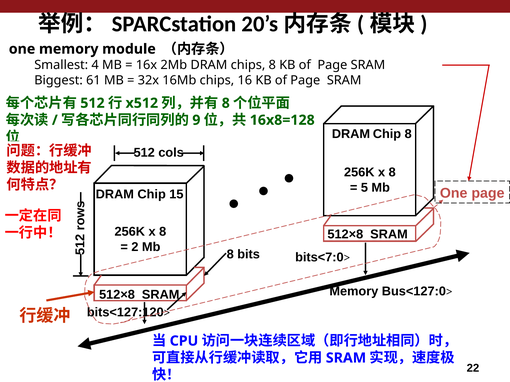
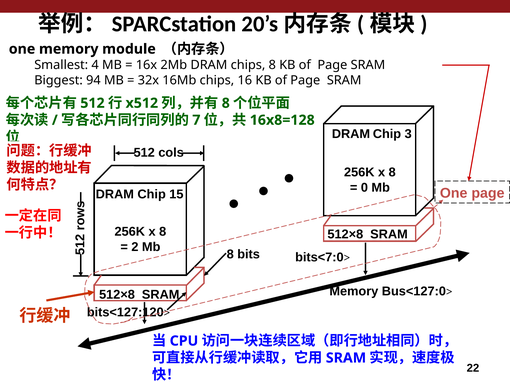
61: 61 -> 94 (93, 80)
9: 9 -> 7 (196, 120)
Chip 8: 8 -> 3 (408, 134)
5: 5 -> 0 (364, 188)
